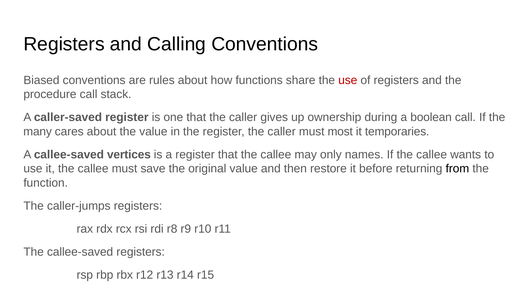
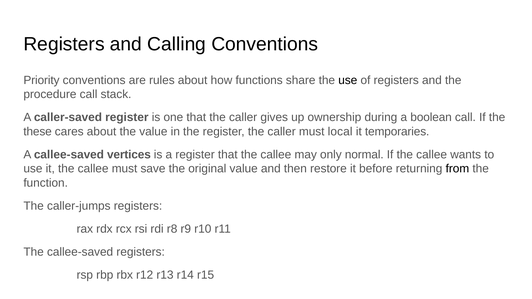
Biased: Biased -> Priority (41, 80)
use colour: red -> black (348, 80)
many: many -> these (38, 132)
most: most -> local (340, 132)
names: names -> normal (364, 155)
